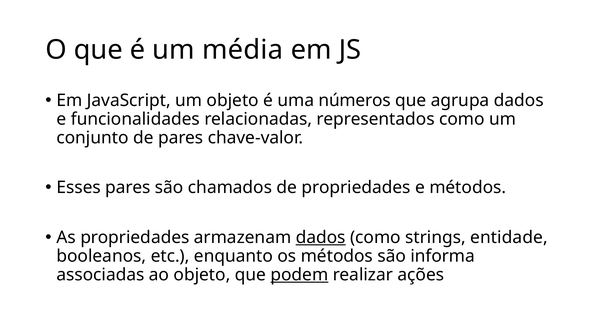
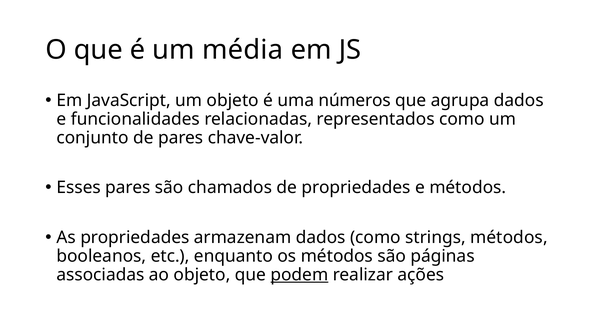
dados underline: present -> none (321, 238)
strings entidade: entidade -> métodos (509, 238)
informa: informa -> páginas (443, 257)
